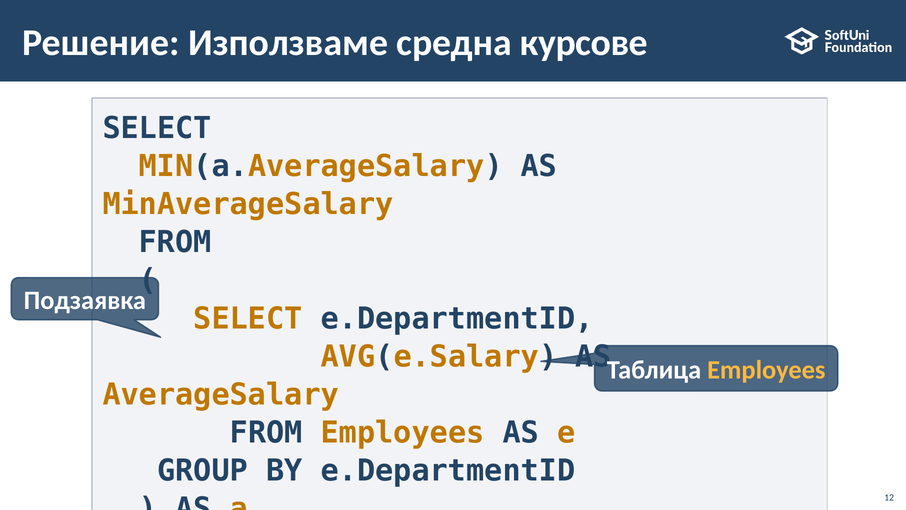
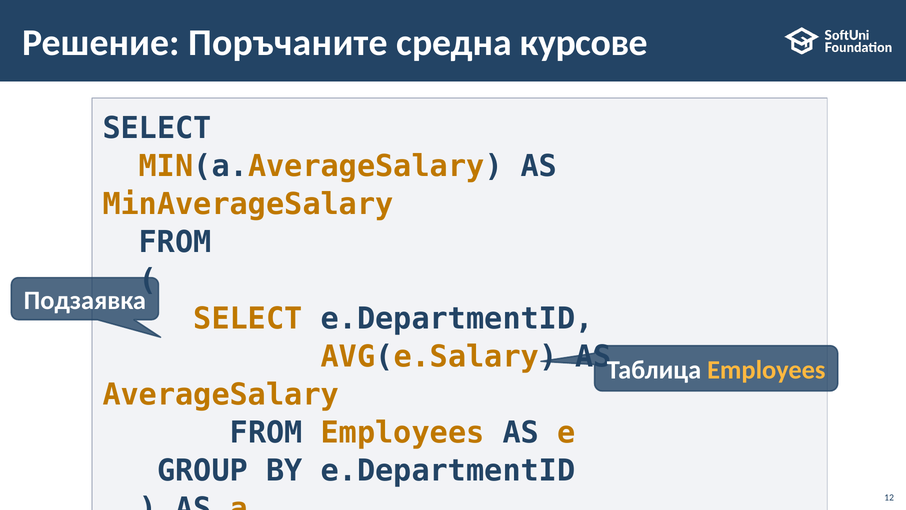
Използваме: Използваме -> Поръчаните (288, 43)
